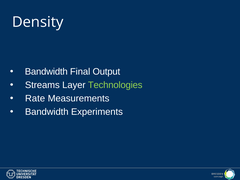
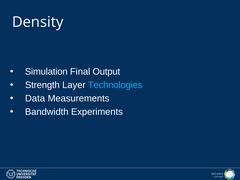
Bandwidth: Bandwidth -> Simulation (46, 72)
Streams: Streams -> Strength (42, 85)
Technologies colour: light green -> light blue (115, 85)
Rate: Rate -> Data (35, 98)
